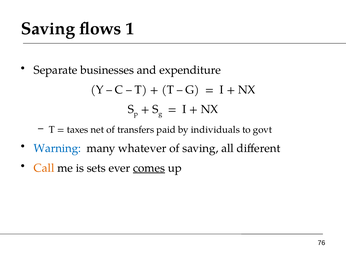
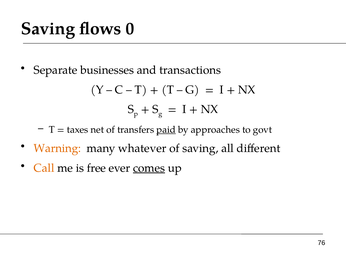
1: 1 -> 0 (130, 29)
expenditure: expenditure -> transactions (190, 70)
paid underline: none -> present (166, 129)
individuals: individuals -> approaches (215, 129)
Warning colour: blue -> orange (57, 148)
sets: sets -> free (96, 168)
